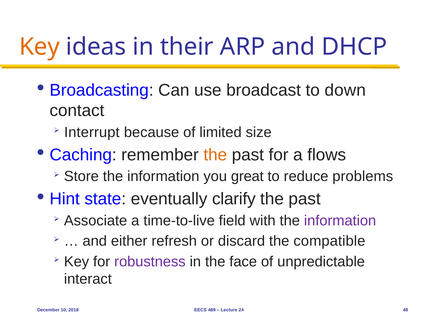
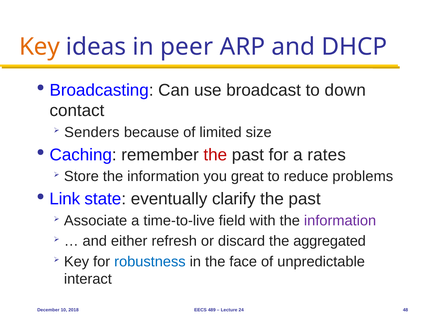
their: their -> peer (187, 47)
Interrupt: Interrupt -> Senders (92, 132)
the colour: orange -> red (215, 155)
flows: flows -> rates (327, 155)
Hint: Hint -> Link (65, 199)
compatible: compatible -> aggregated (330, 241)
robustness colour: purple -> blue (150, 262)
